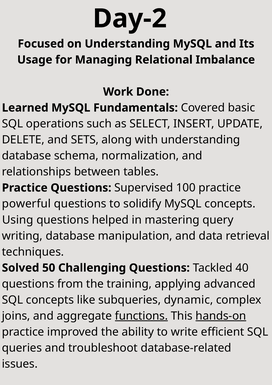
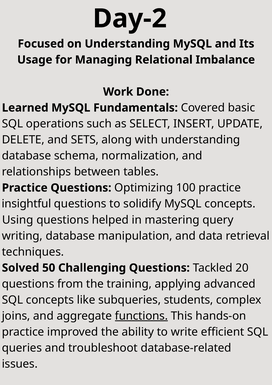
Supervised: Supervised -> Optimizing (144, 188)
powerful: powerful -> insightful (26, 204)
40: 40 -> 20 (242, 268)
dynamic: dynamic -> students (189, 300)
hands-on underline: present -> none (221, 316)
